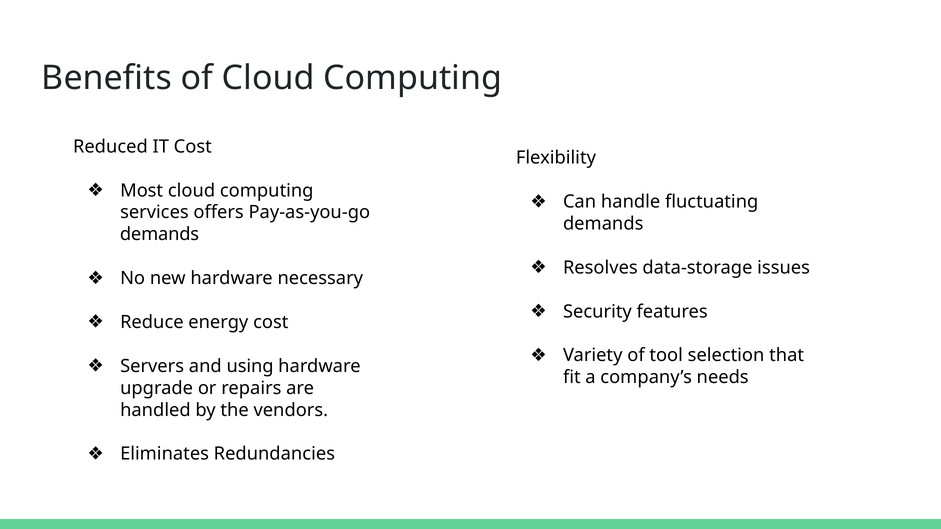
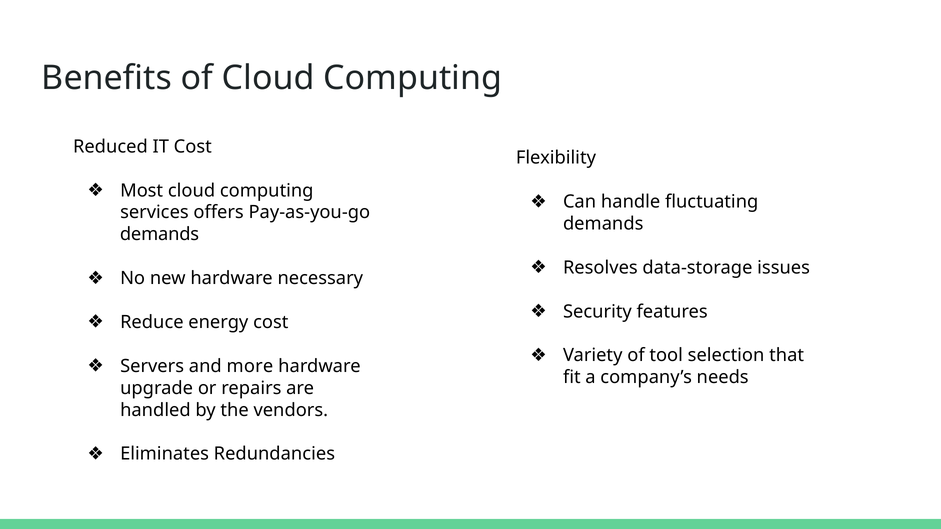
using: using -> more (250, 366)
